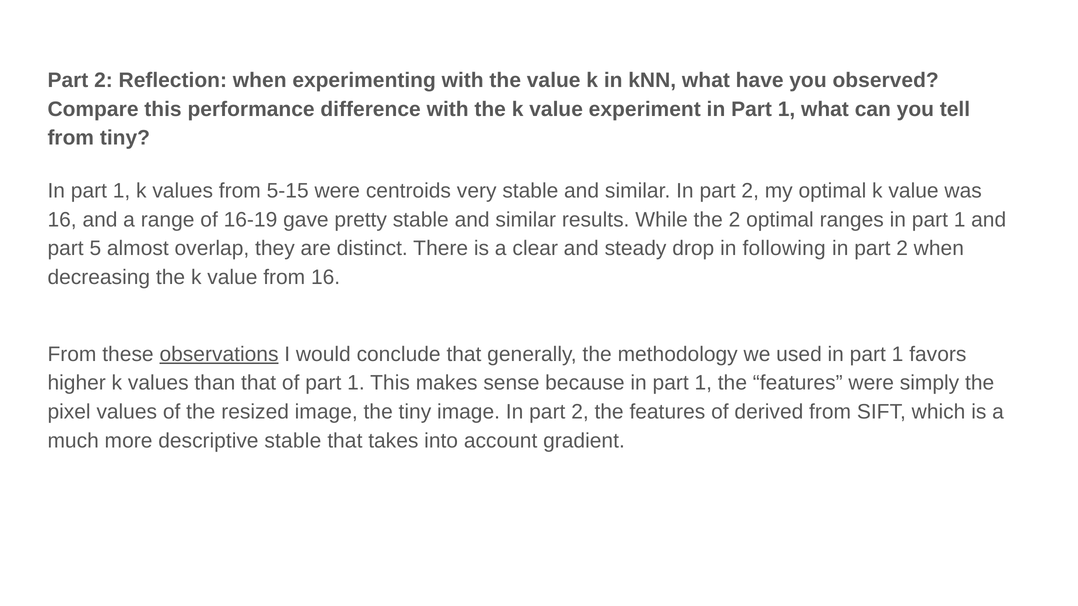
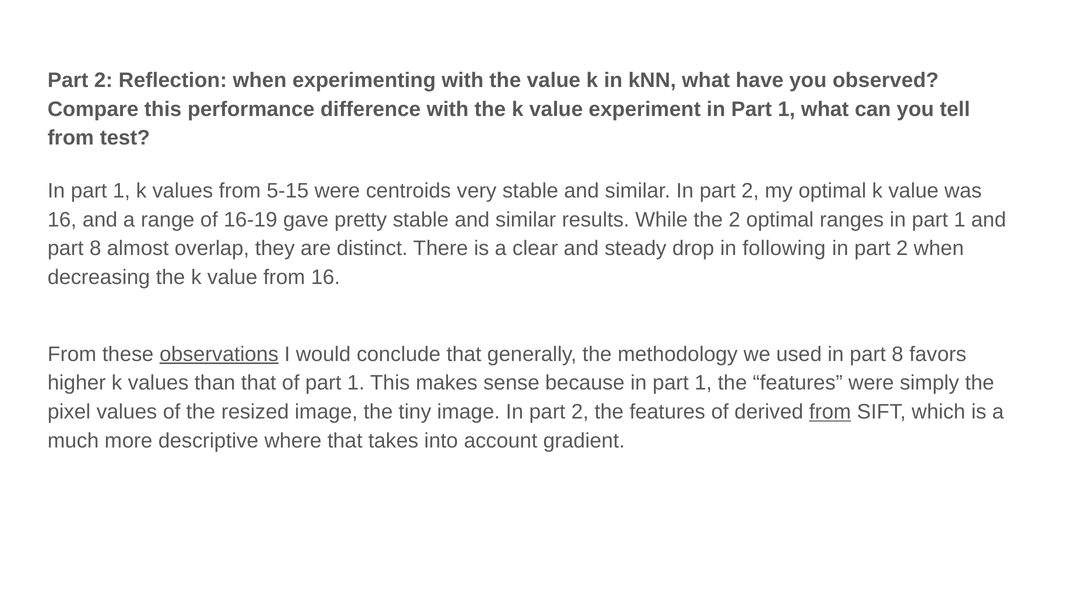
from tiny: tiny -> test (125, 138)
5: 5 -> 8 (95, 249)
used in part 1: 1 -> 8 (898, 354)
from underline: none -> present (830, 412)
descriptive stable: stable -> where (293, 441)
